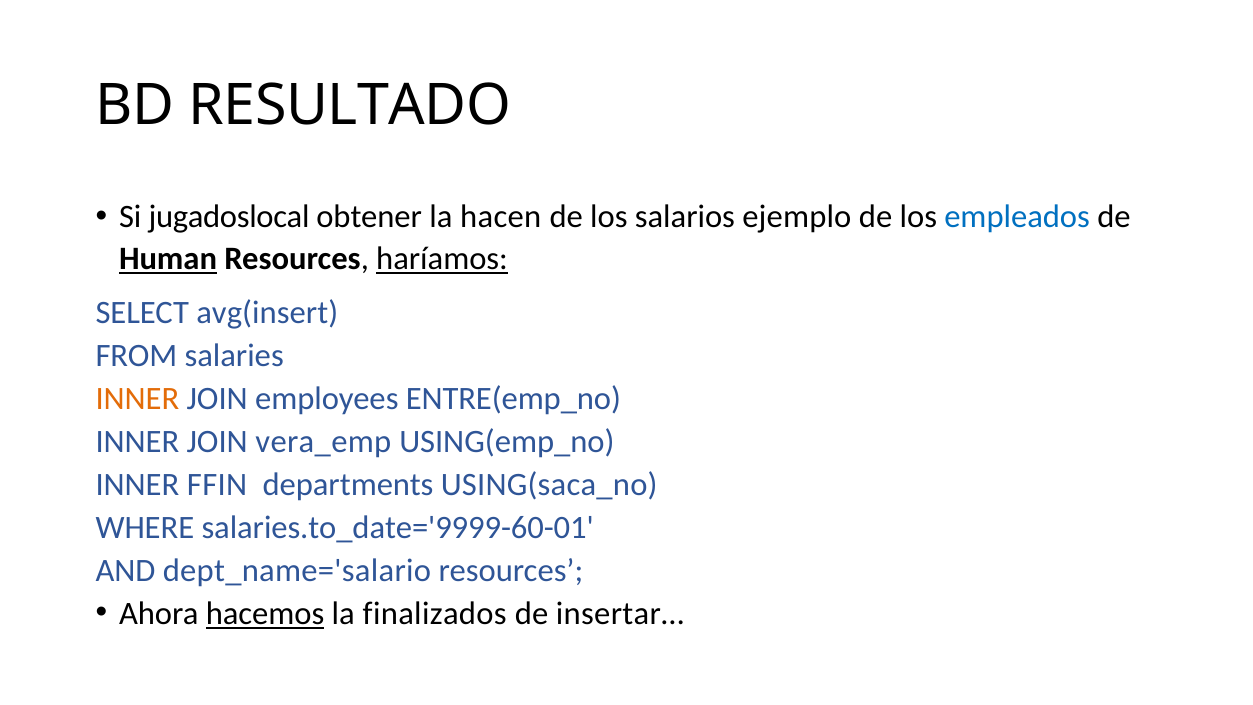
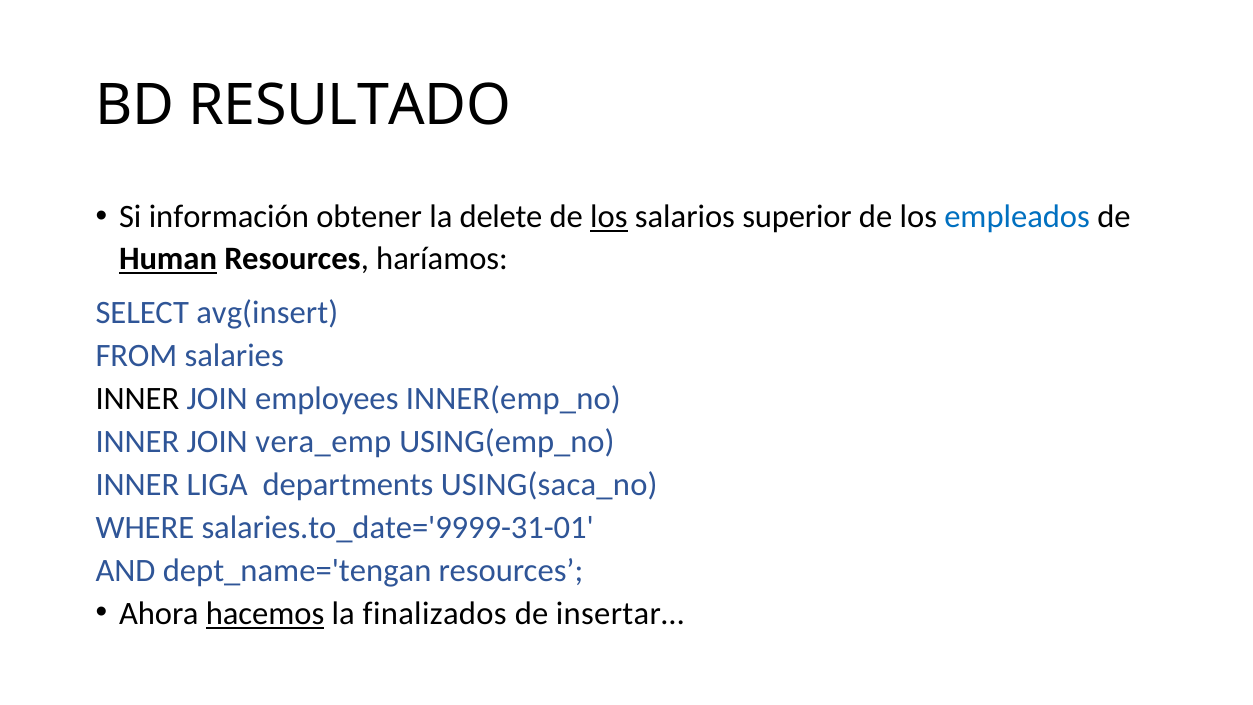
jugadoslocal: jugadoslocal -> información (229, 217)
hacen: hacen -> delete (501, 217)
los underline: none -> present (609, 217)
ejemplo: ejemplo -> superior (797, 217)
haríamos underline: present -> none (442, 259)
INNER colour: orange -> black (137, 398)
ENTRE(emp_no: ENTRE(emp_no -> INNER(emp_no (513, 398)
FFIN: FFIN -> LIGA (217, 484)
salaries.to_date='9999-60-01: salaries.to_date='9999-60-01 -> salaries.to_date='9999-31-01 (398, 527)
dept_name='salario: dept_name='salario -> dept_name='tengan (297, 570)
